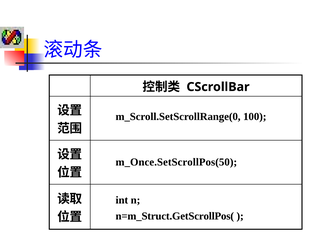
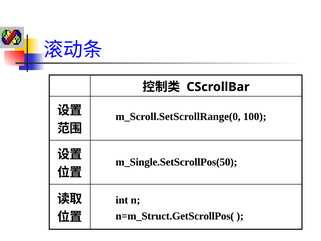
m_Once.SetScrollPos(50: m_Once.SetScrollPos(50 -> m_Single.SetScrollPos(50 (176, 162)
